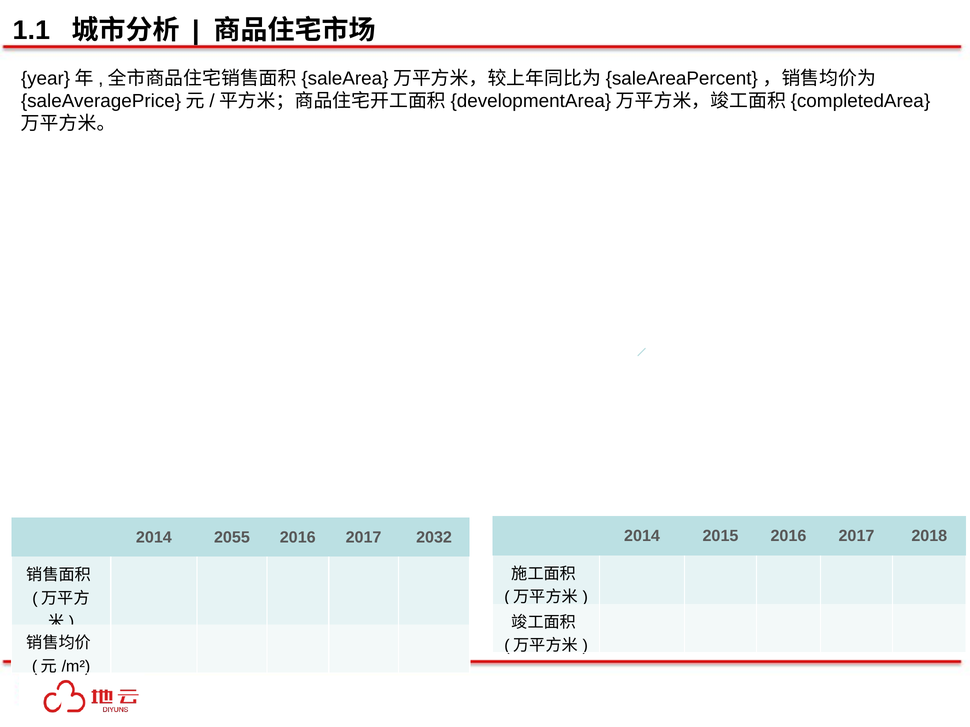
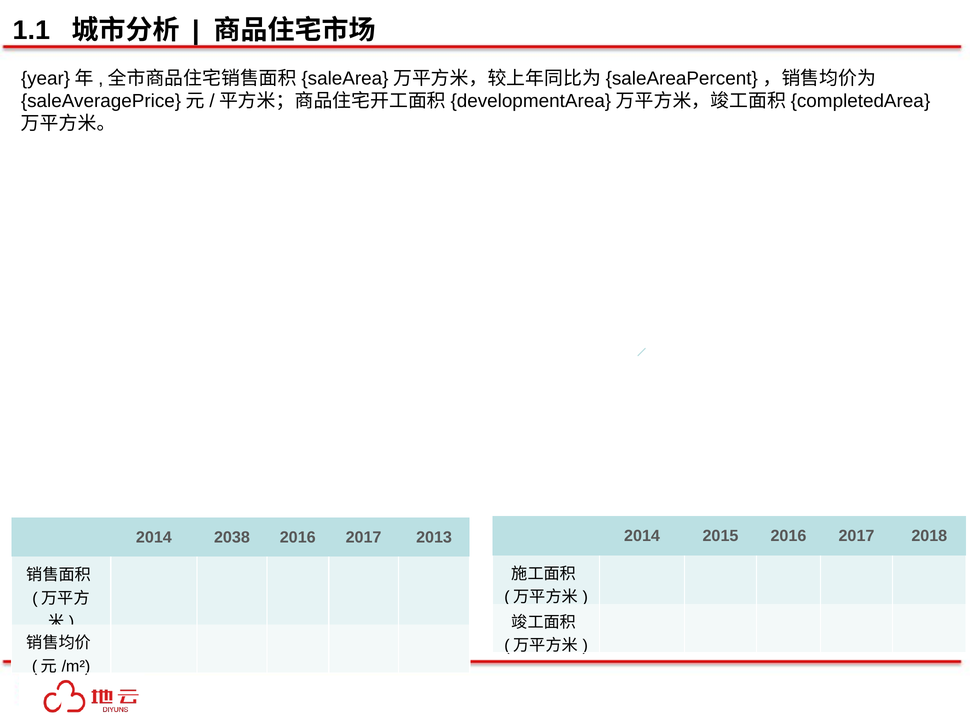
2055: 2055 -> 2038 (232, 538)
2032: 2032 -> 2013 (434, 538)
